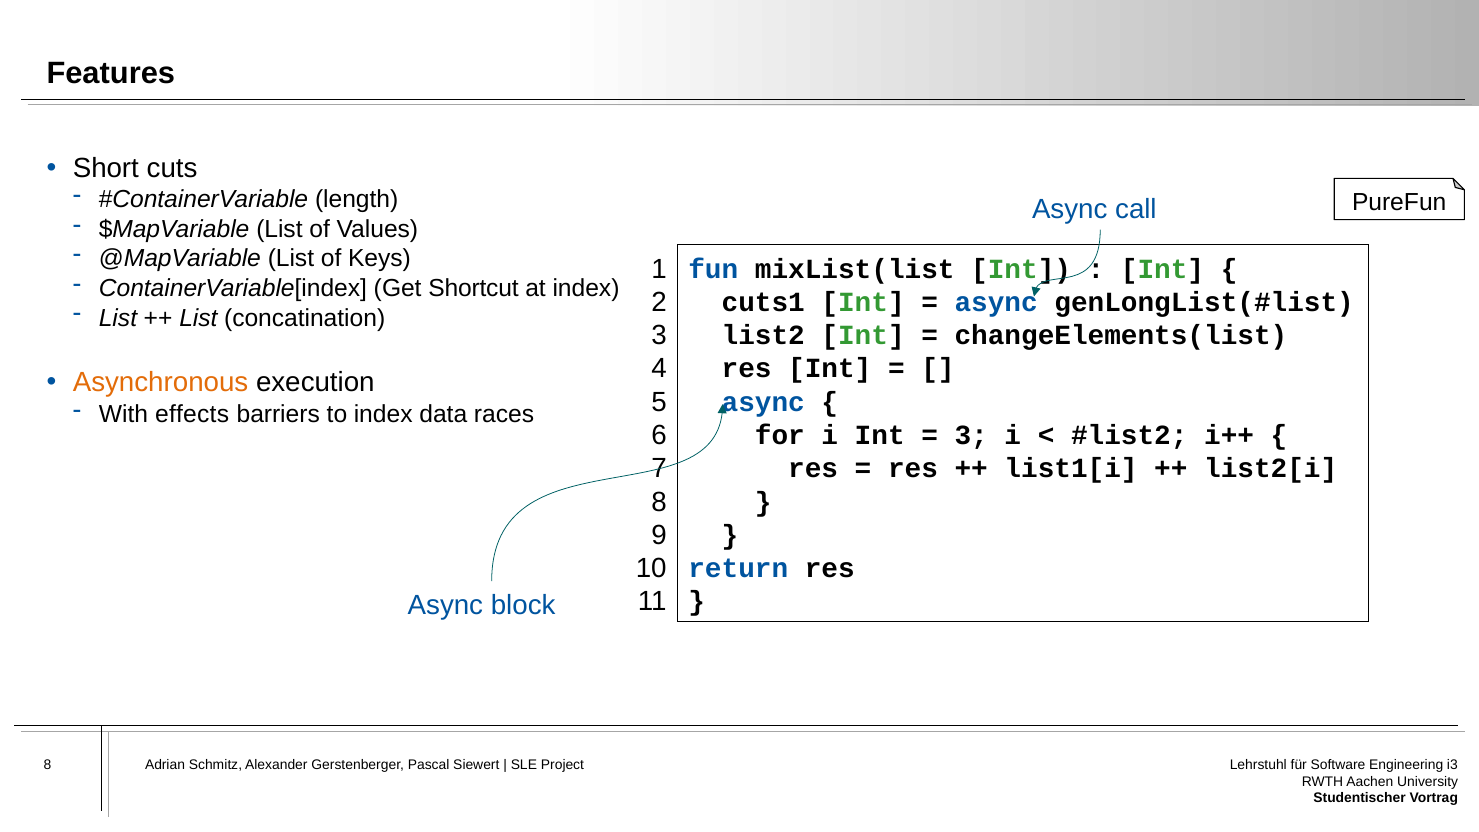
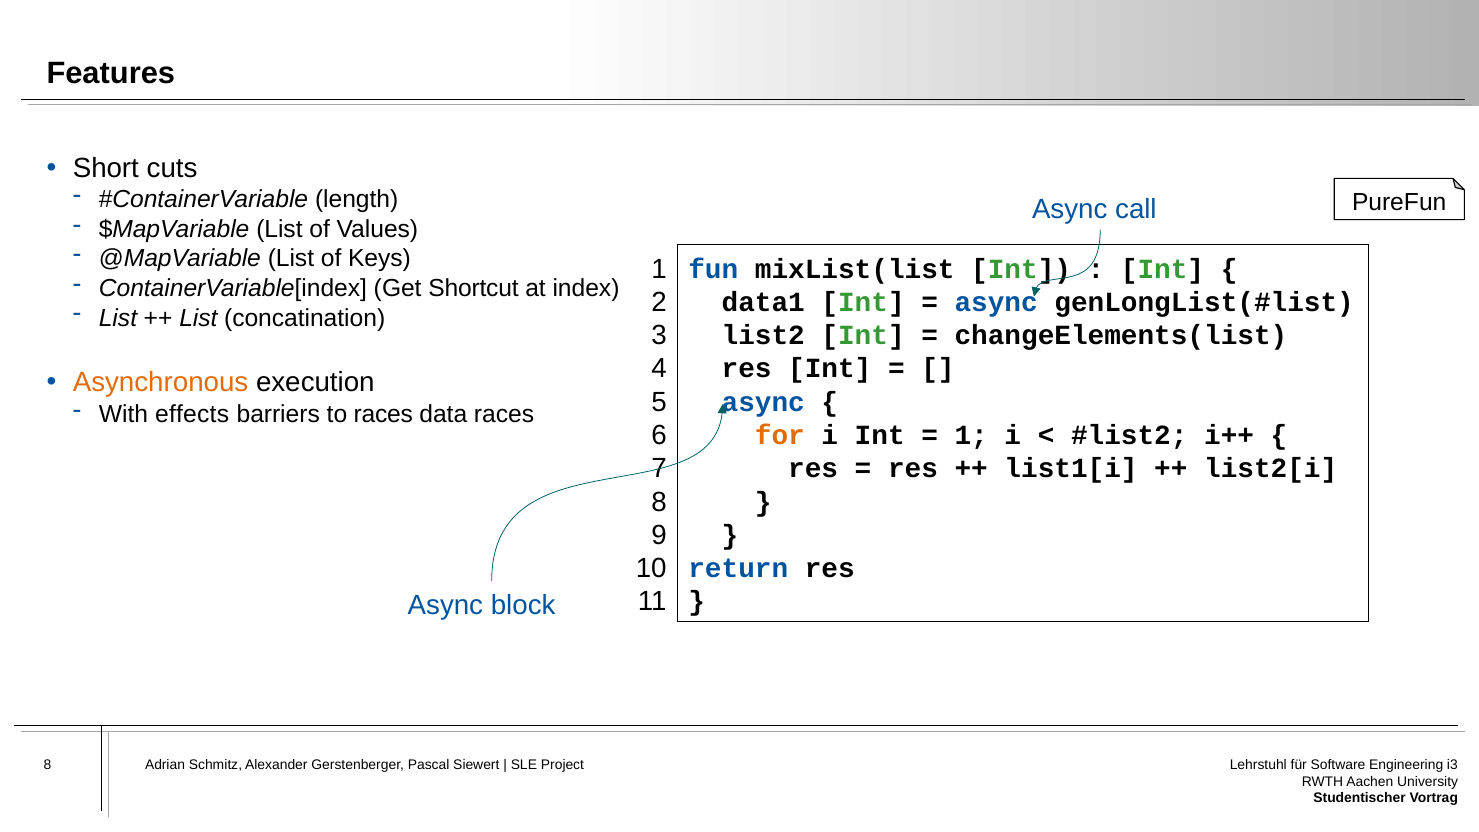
cuts1: cuts1 -> data1 (763, 302)
to index: index -> races (383, 414)
for colour: black -> orange (780, 435)
3: 3 -> 1 (971, 435)
